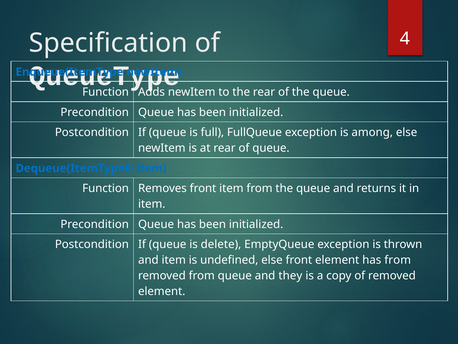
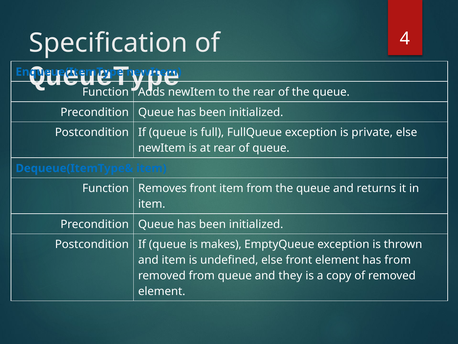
among: among -> private (372, 132)
delete: delete -> makes (221, 244)
